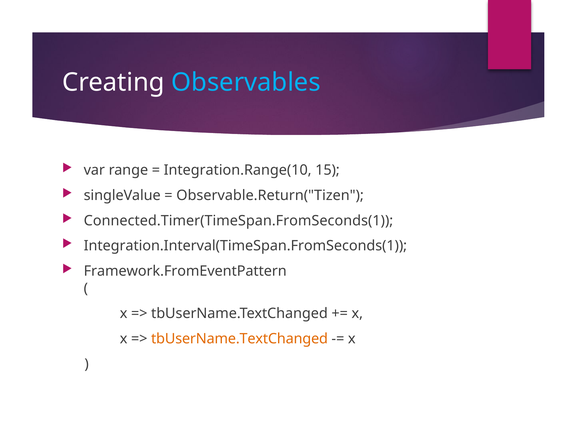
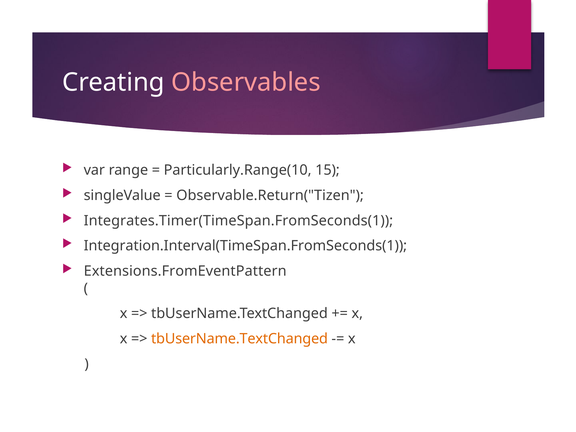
Observables colour: light blue -> pink (246, 83)
Integration.Range(10: Integration.Range(10 -> Particularly.Range(10 (238, 170)
Connected.Timer(TimeSpan.FromSeconds(1: Connected.Timer(TimeSpan.FromSeconds(1 -> Integrates.Timer(TimeSpan.FromSeconds(1 (238, 221)
Framework.FromEventPattern: Framework.FromEventPattern -> Extensions.FromEventPattern (185, 271)
